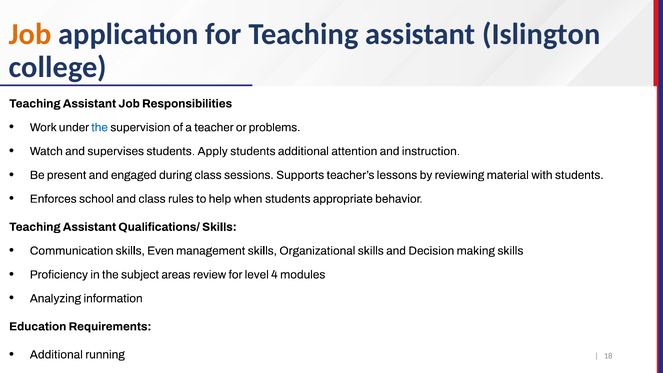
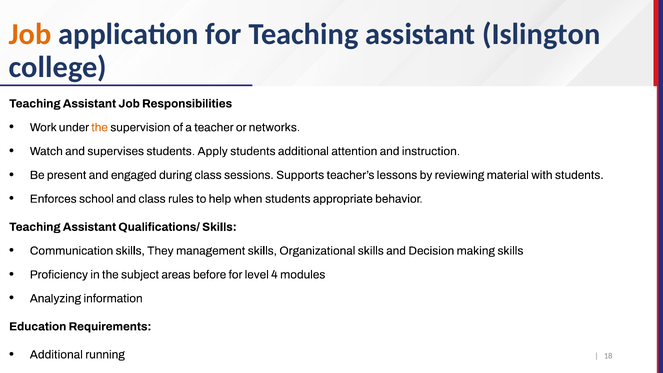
the colour: blue -> orange (100, 127)
problems: problems -> networks (274, 127)
Even: Even -> They (160, 251)
review: review -> before (210, 275)
